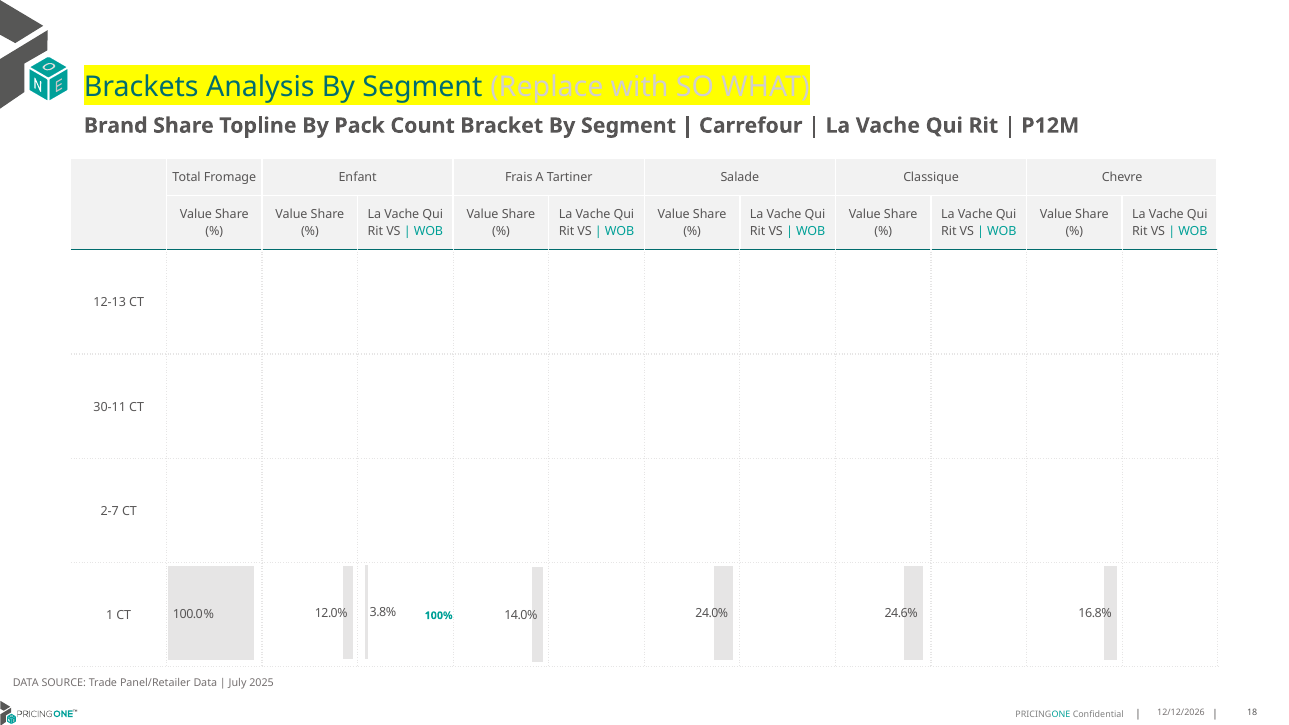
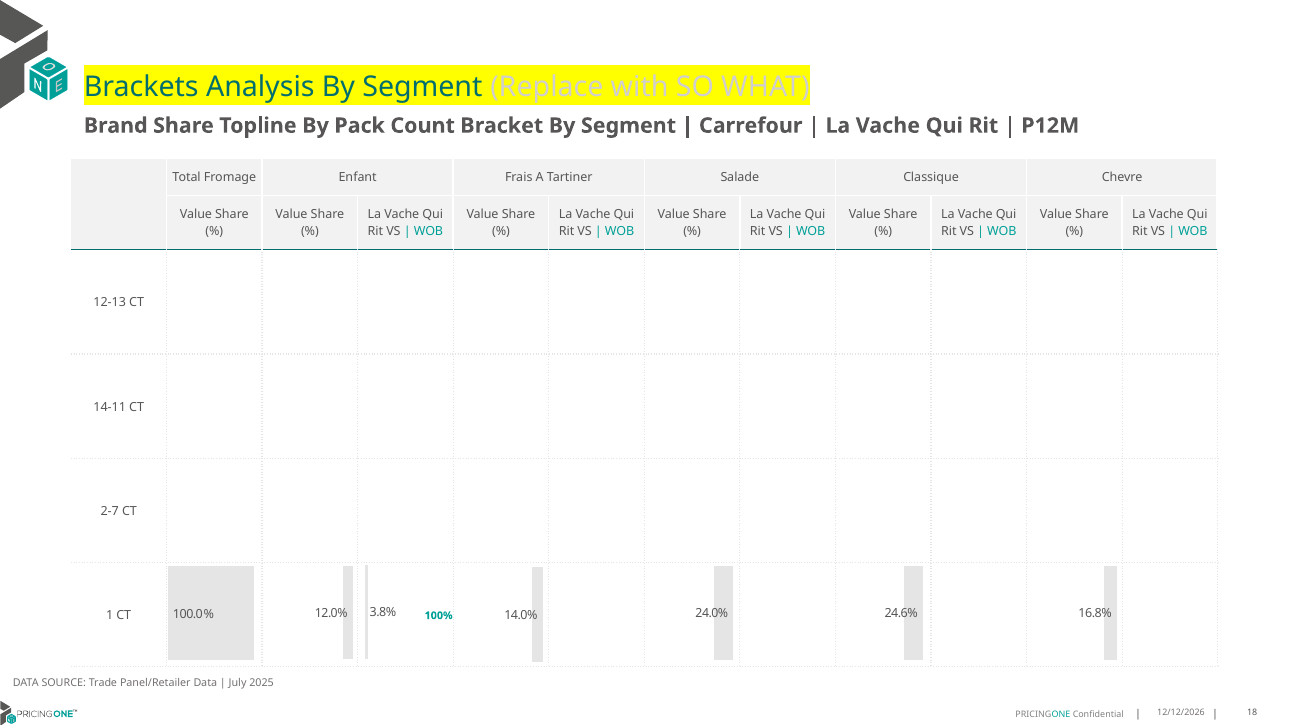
30-11: 30-11 -> 14-11 (110, 407)
